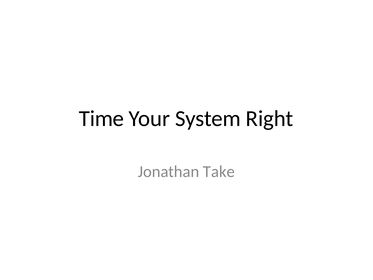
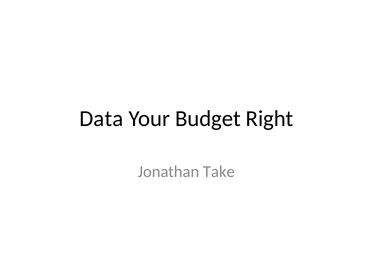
Time: Time -> Data (101, 118)
System: System -> Budget (208, 118)
